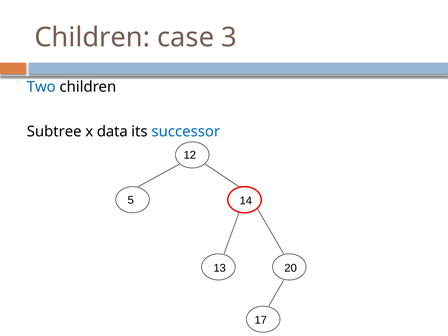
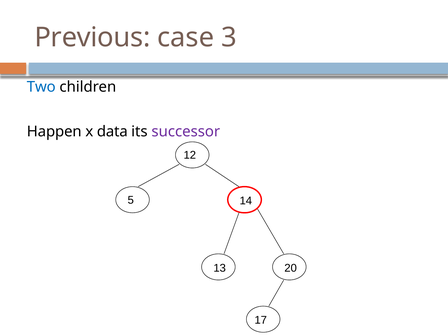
Children: Children -> Previous (92, 37)
Subtree: Subtree -> Happen (54, 131)
successor colour: blue -> purple (186, 131)
